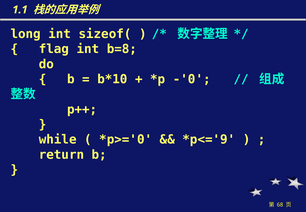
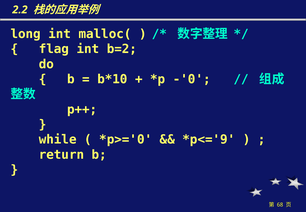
1.1: 1.1 -> 2.2 (20, 10)
sizeof(: sizeof( -> malloc( (105, 34)
b=8: b=8 -> b=2 (122, 49)
